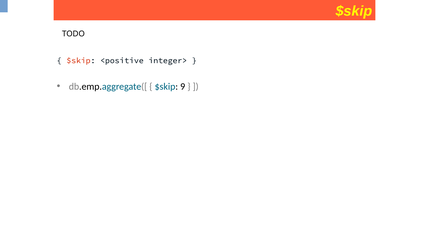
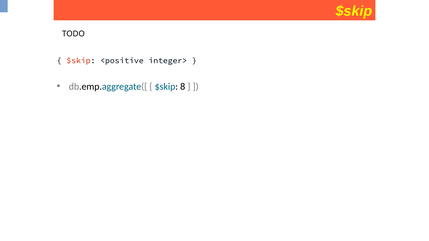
9: 9 -> 8 (183, 87)
